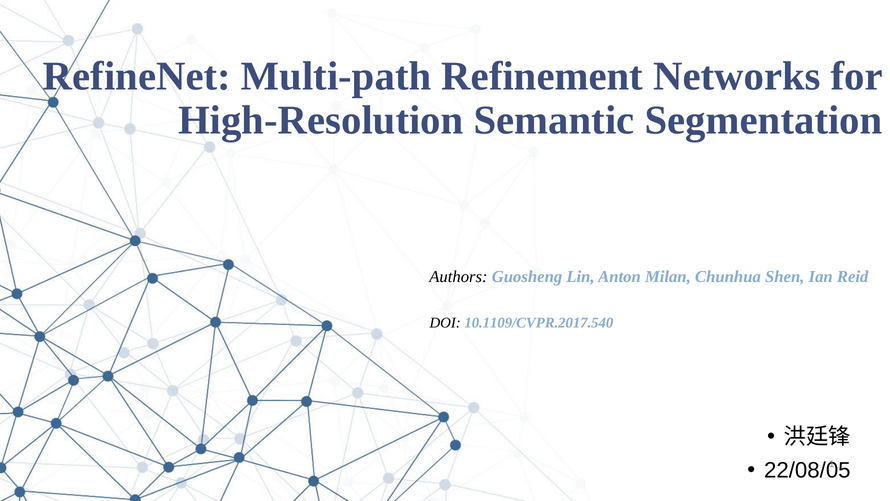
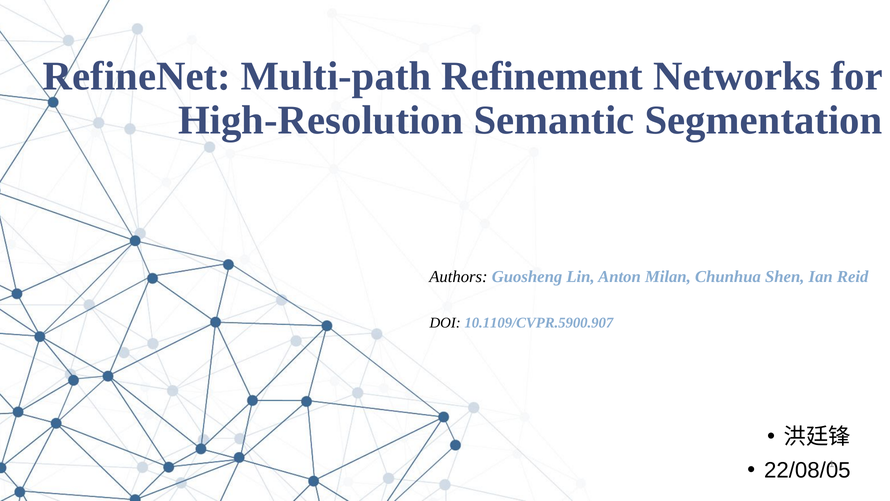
10.1109/CVPR.2017.540: 10.1109/CVPR.2017.540 -> 10.1109/CVPR.5900.907 (539, 322)
